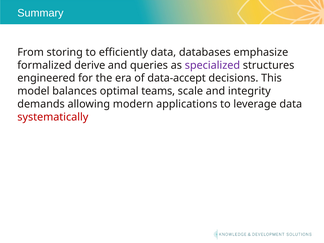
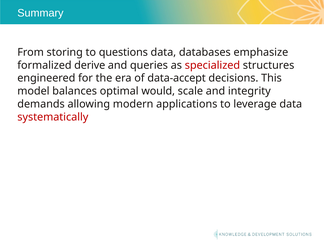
efficiently: efficiently -> questions (123, 52)
specialized colour: purple -> red (212, 65)
teams: teams -> would (158, 91)
